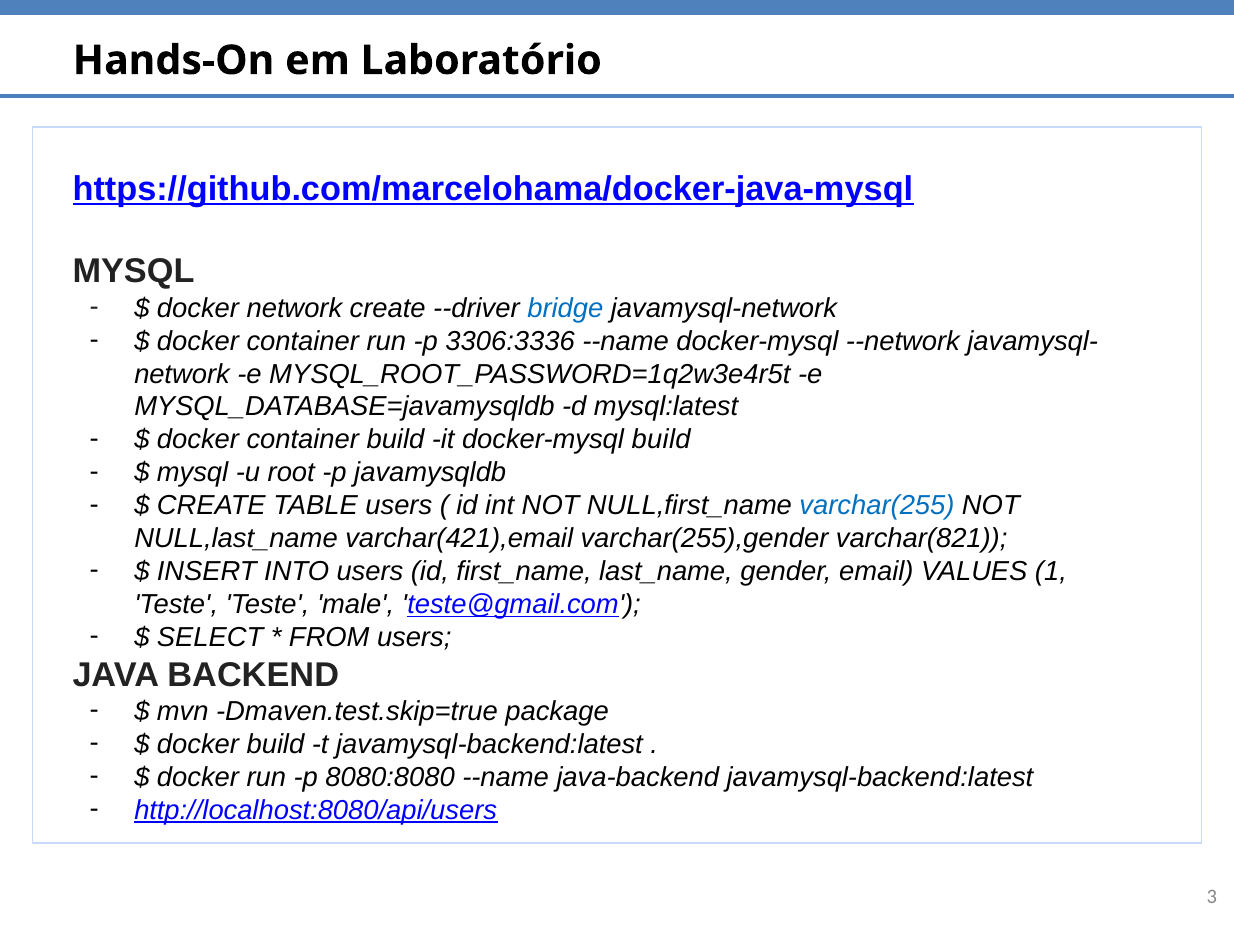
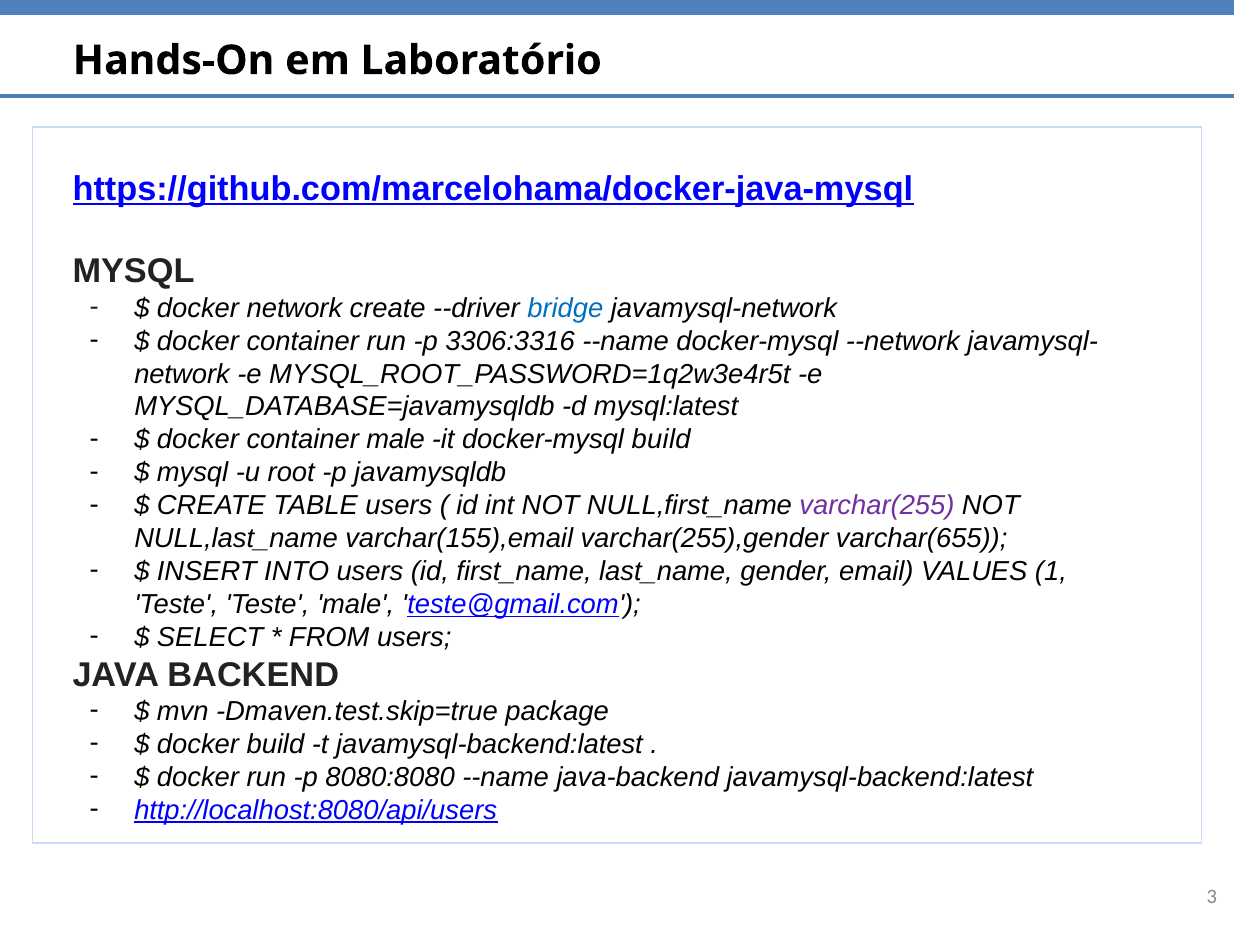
3306:3336: 3306:3336 -> 3306:3316 (510, 341)
container build: build -> male (396, 440)
varchar(255 colour: blue -> purple (877, 505)
varchar(421),email: varchar(421),email -> varchar(155),email (459, 538)
varchar(821: varchar(821 -> varchar(655 (922, 538)
